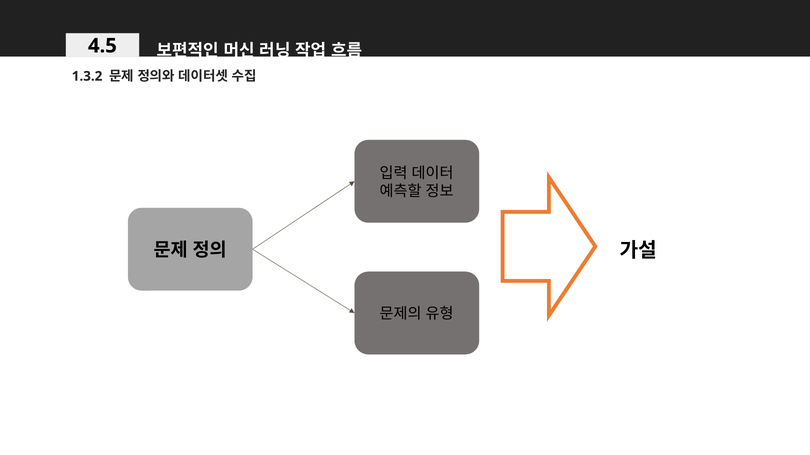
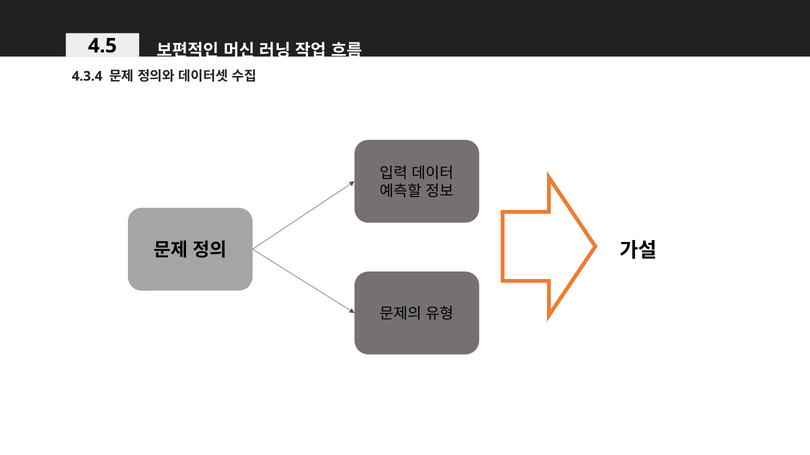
1.3.2: 1.3.2 -> 4.3.4 (87, 76)
